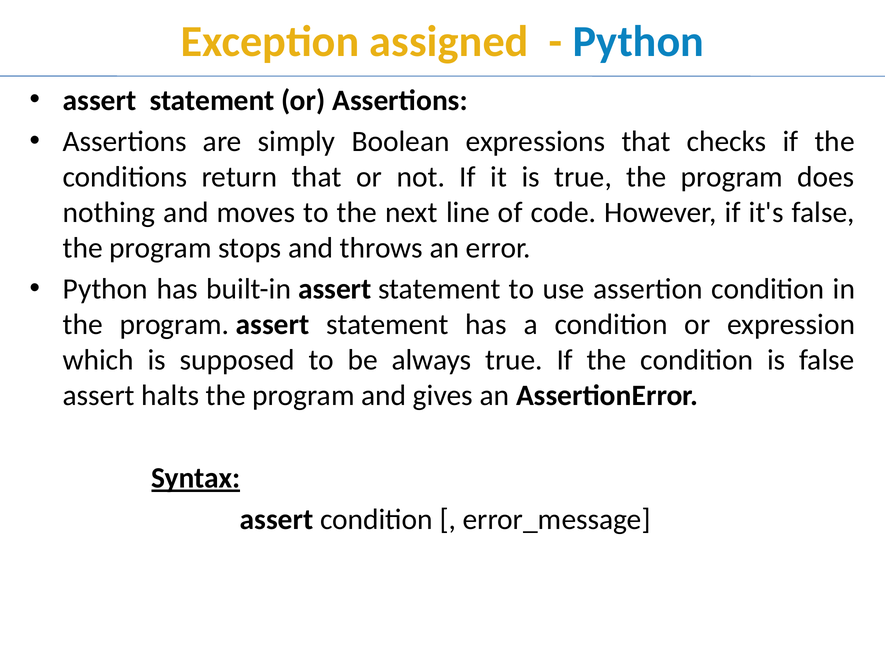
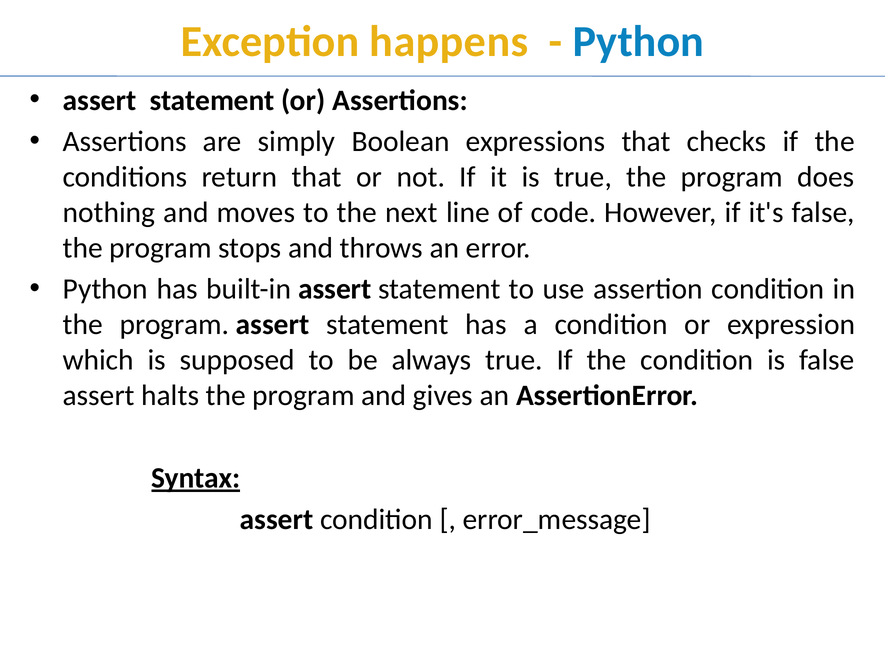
assigned: assigned -> happens (449, 42)
